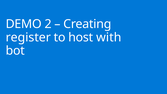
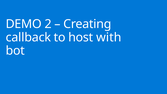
register: register -> callback (28, 37)
